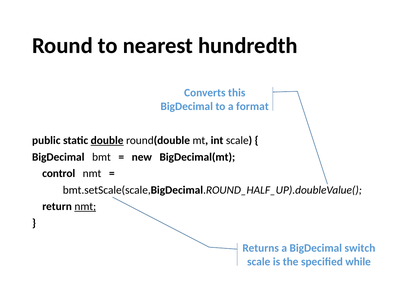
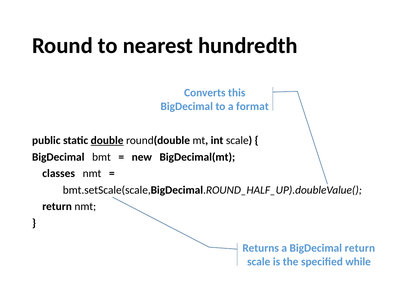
control: control -> classes (59, 173)
nmt underline: present -> none (85, 206)
BigDecimal switch: switch -> return (360, 248)
